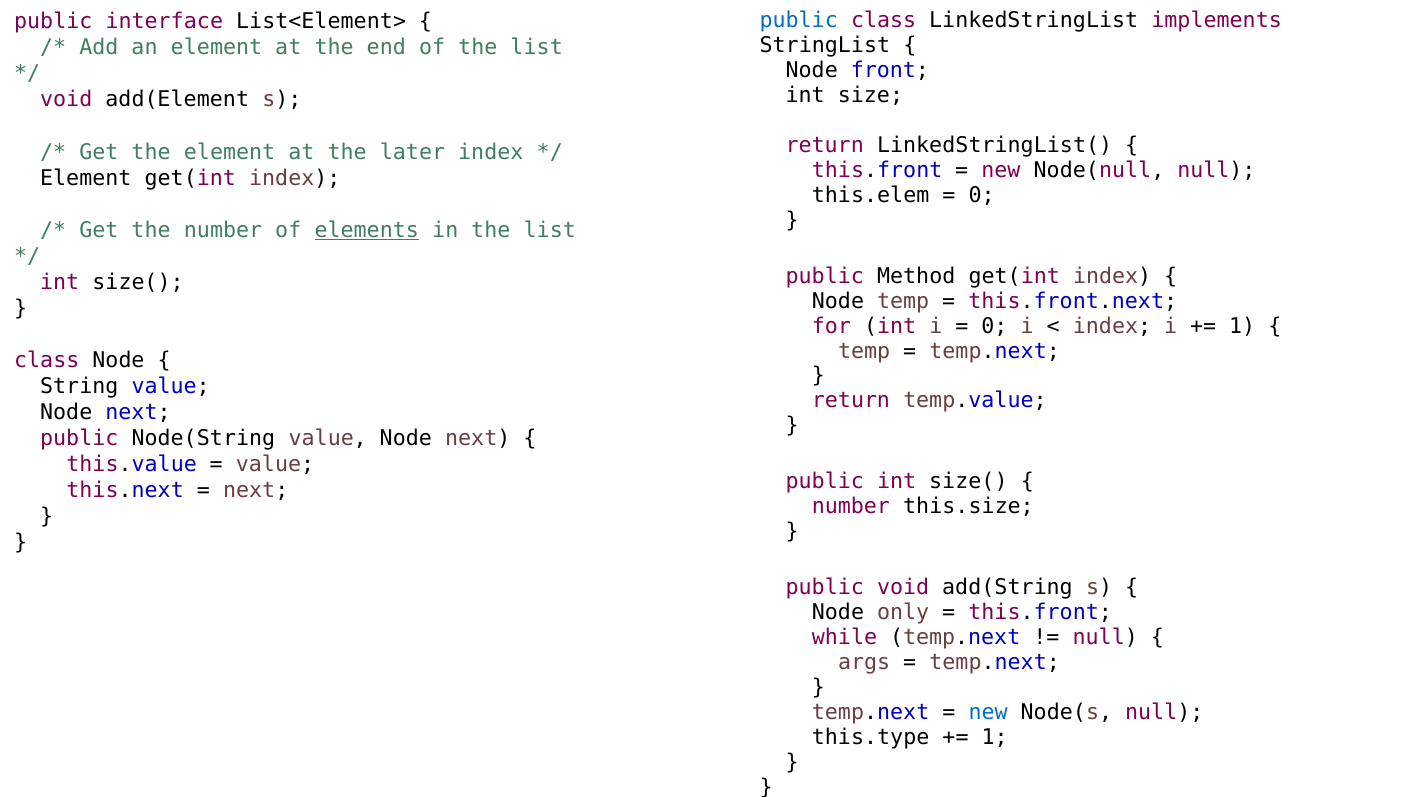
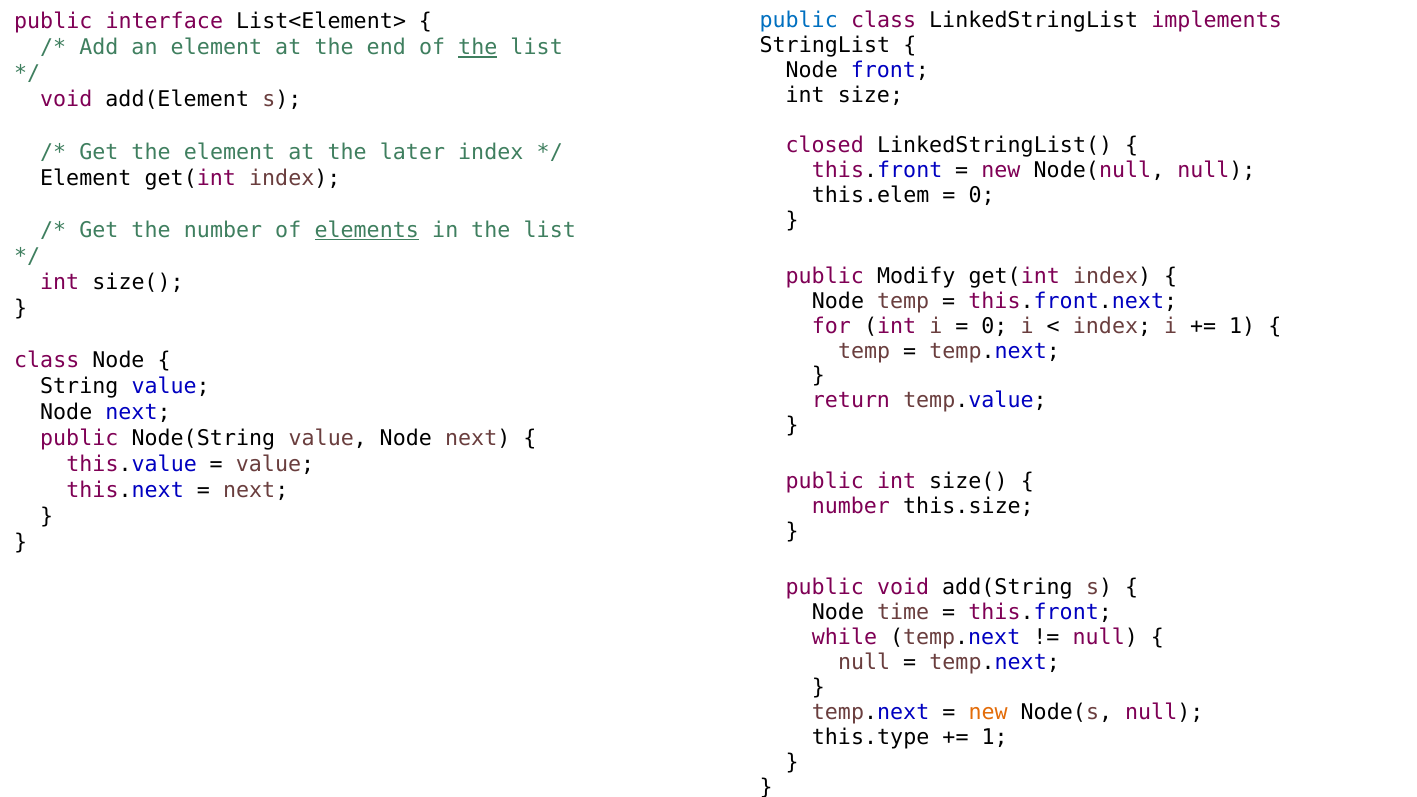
the underline: none -> present (478, 48)
return: return -> closed (825, 145)
Method: Method -> Modify (916, 276)
only: only -> time (903, 613)
args: args -> null (864, 663)
new colour: blue -> orange (988, 713)
